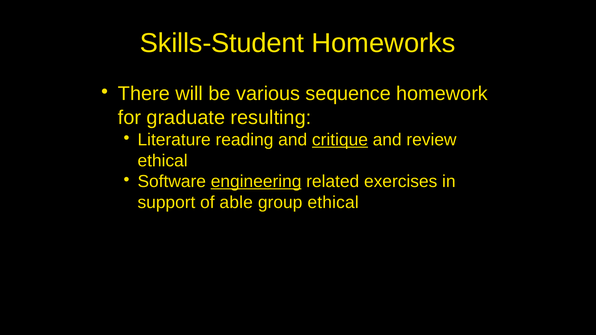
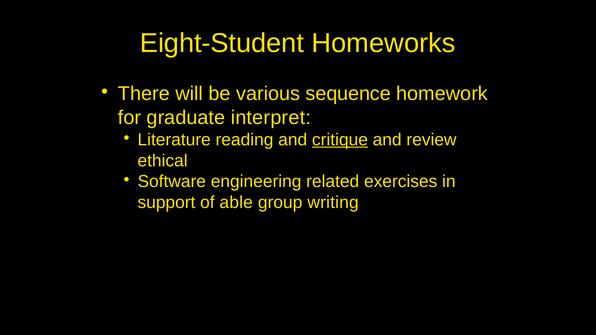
Skills-Student: Skills-Student -> Eight-Student (222, 43)
resulting: resulting -> interpret (271, 118)
engineering underline: present -> none (256, 182)
group ethical: ethical -> writing (333, 202)
